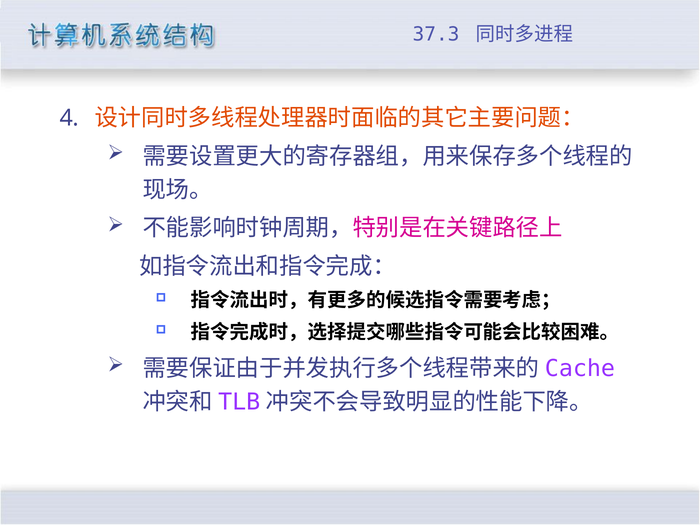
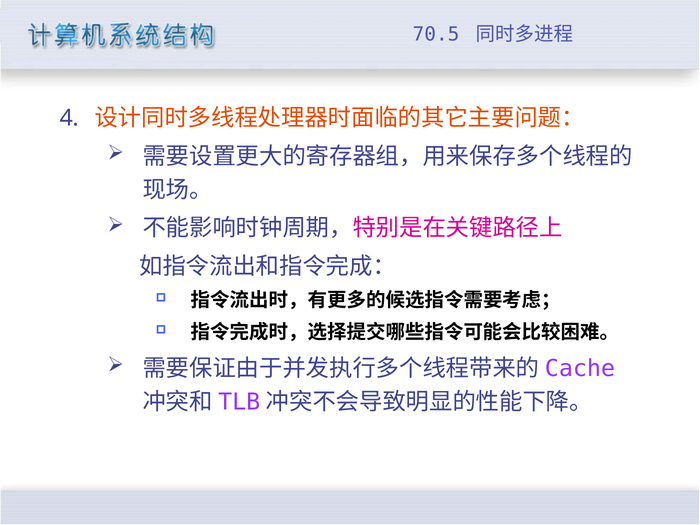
37.3: 37.3 -> 70.5 (436, 34)
